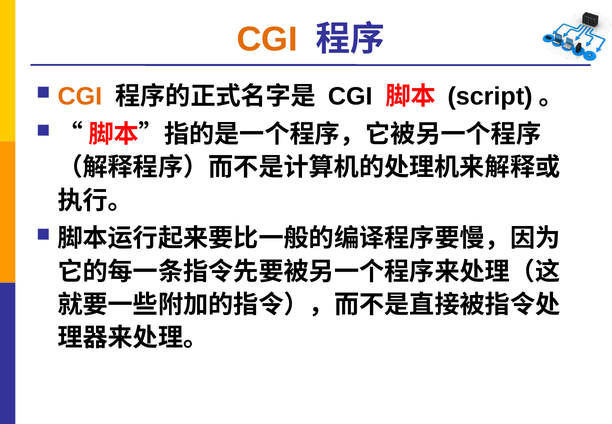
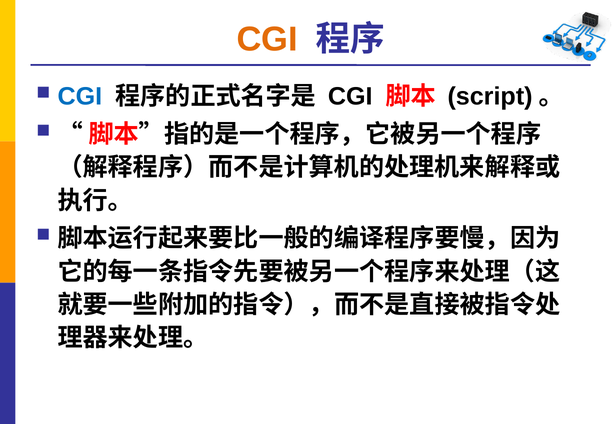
CGI colour: orange -> blue (80, 96)
